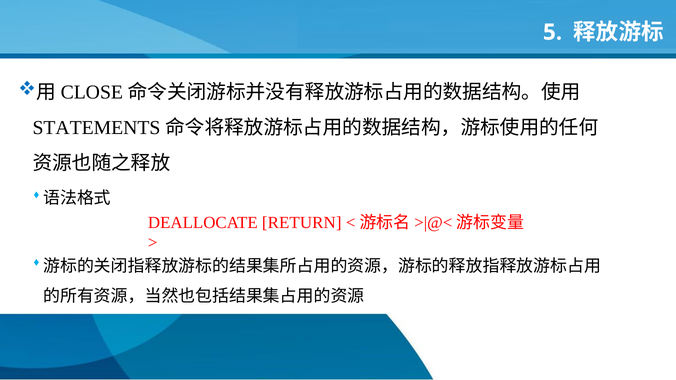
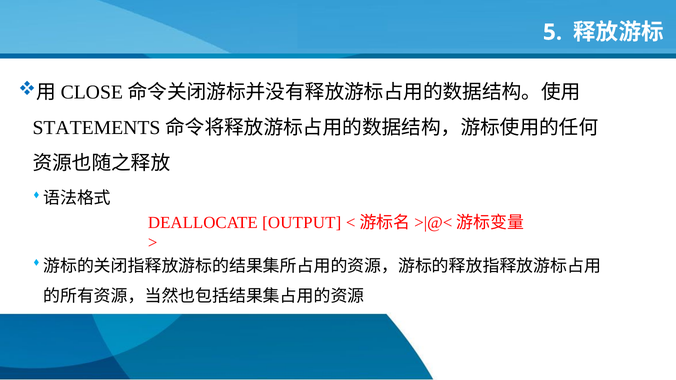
RETURN: RETURN -> OUTPUT (302, 223)
